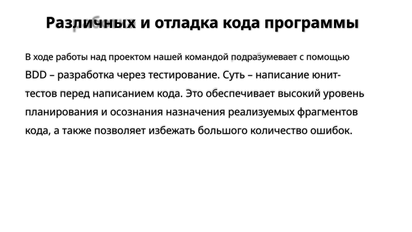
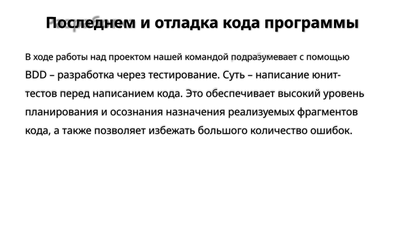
Различных: Различных -> Последнем (91, 23)
